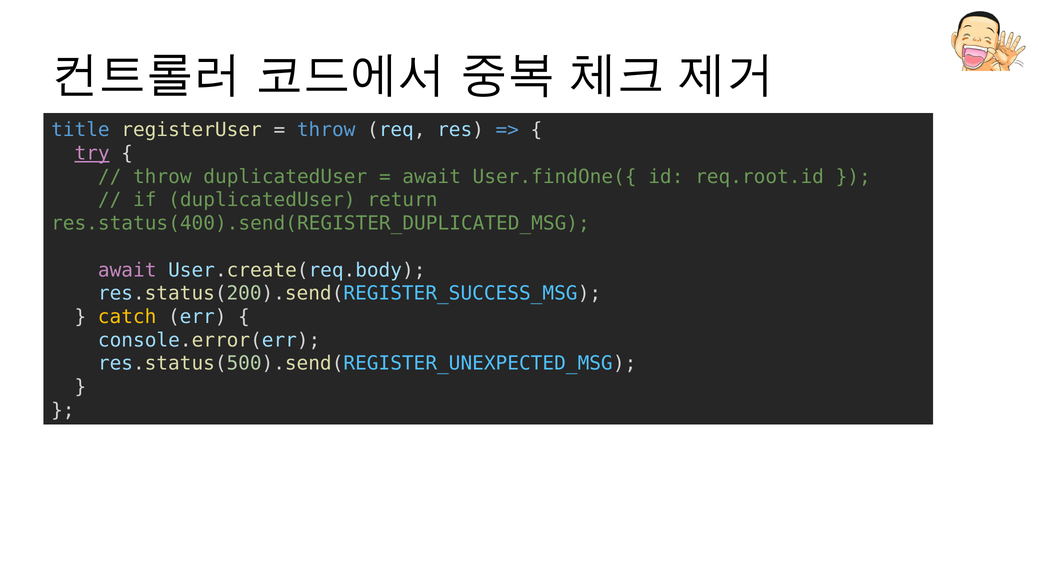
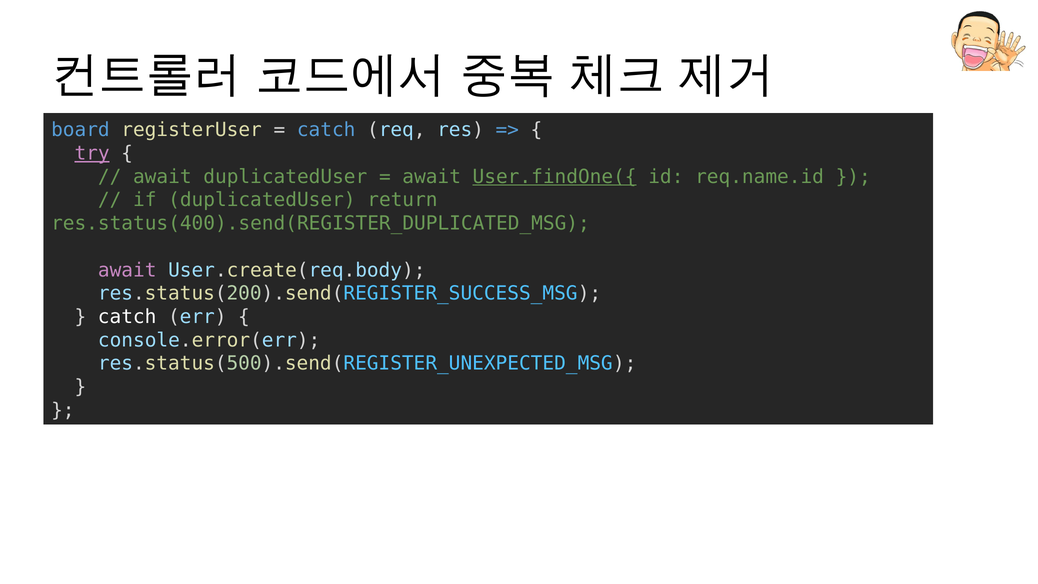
title: title -> board (80, 130)
throw: throw -> catch (326, 130)
throw: throw -> await (162, 177)
User.findOne({ underline: none -> present (555, 177)
req.root.id: req.root.id -> req.name.id (760, 177)
catch colour: yellow -> white (127, 317)
